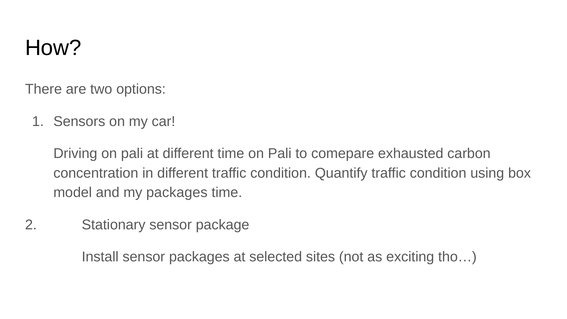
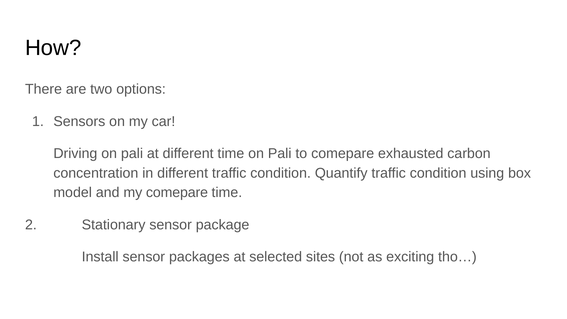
my packages: packages -> comepare (177, 193)
